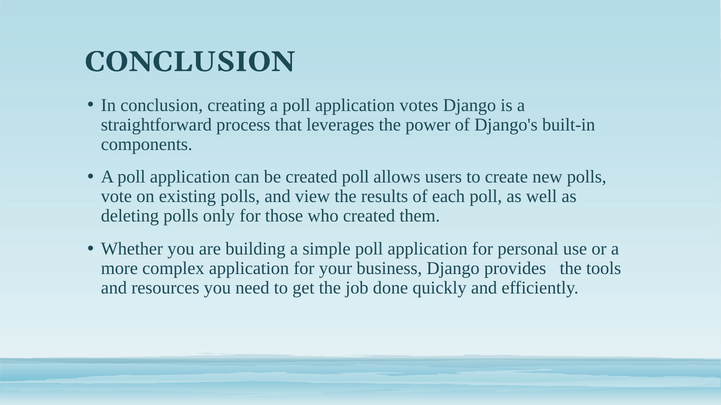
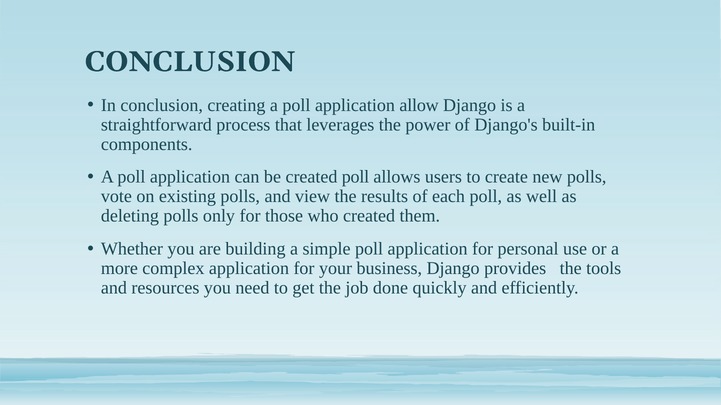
votes: votes -> allow (419, 105)
